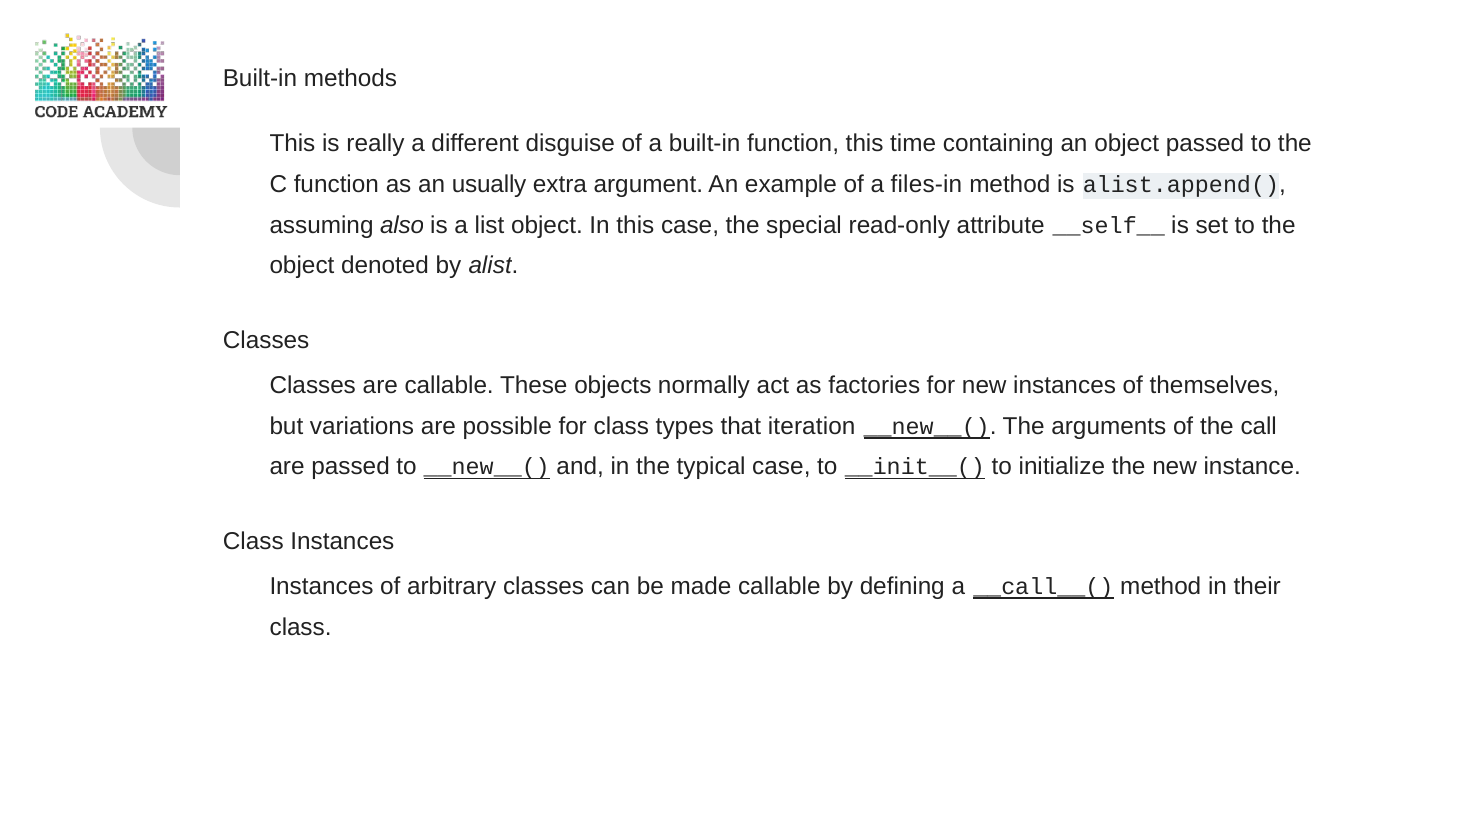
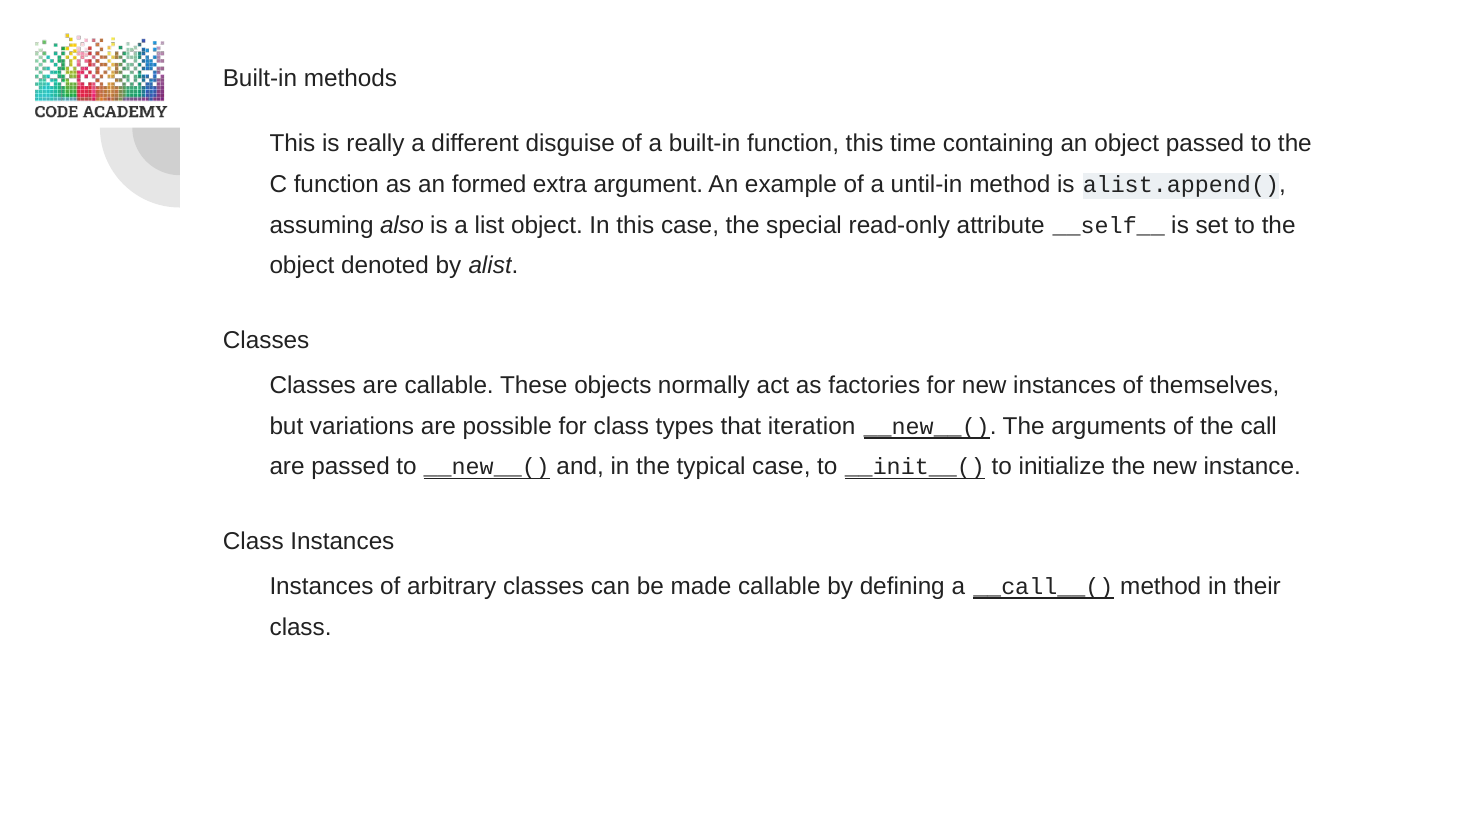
usually: usually -> formed (489, 184)
files-in: files-in -> until-in (927, 184)
